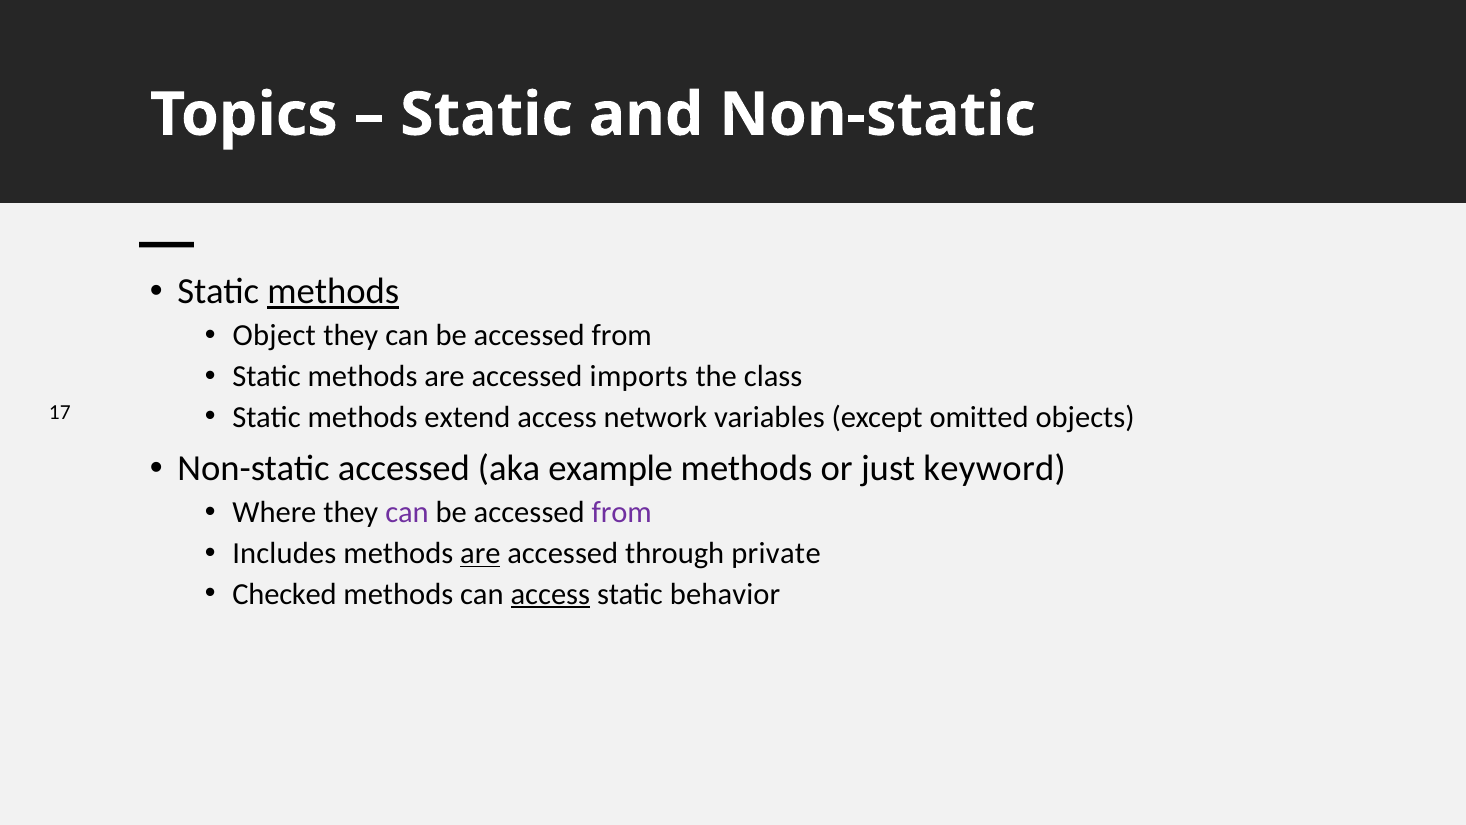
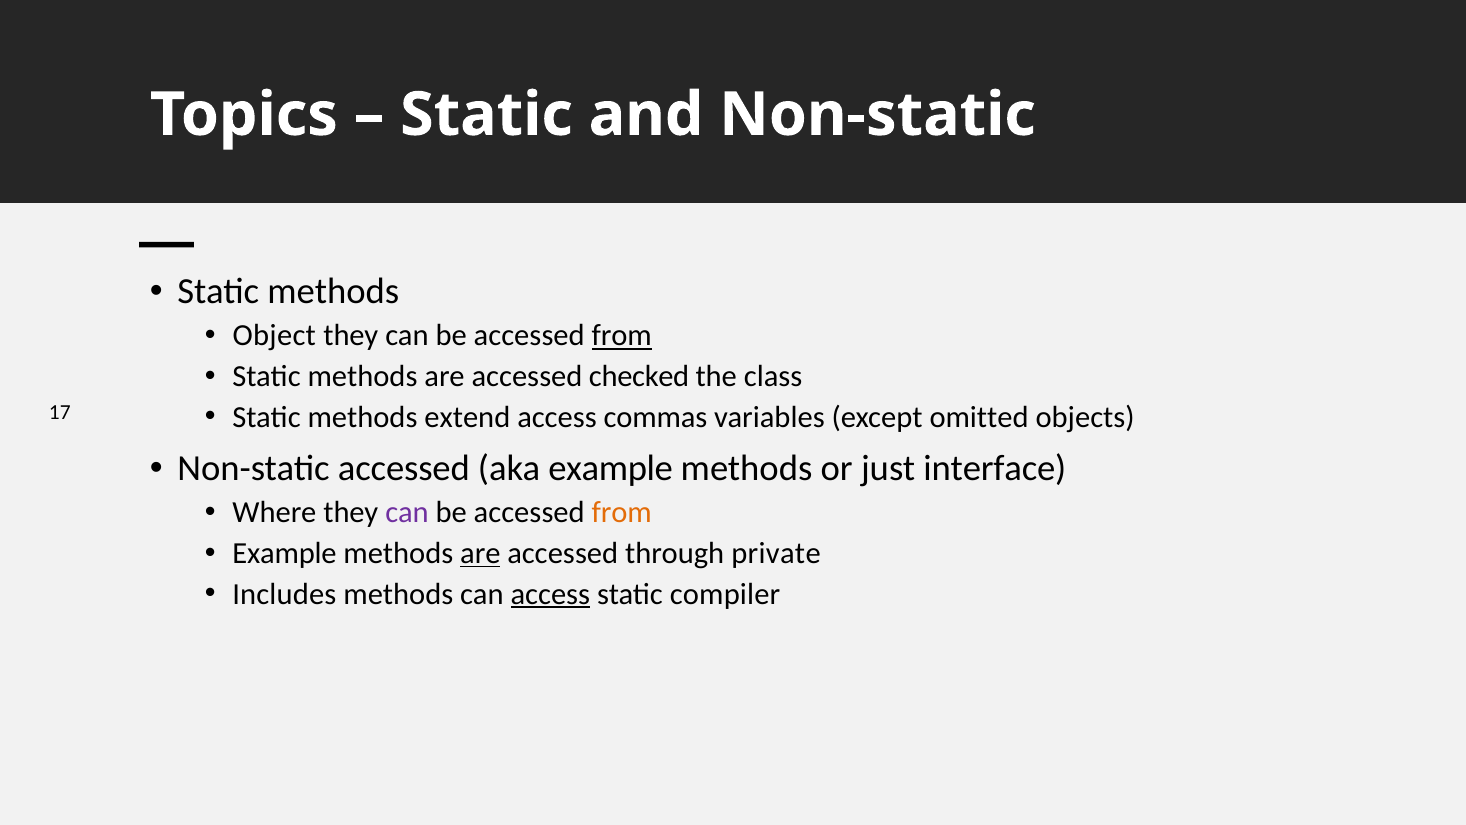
methods underline: present -> none (333, 292)
from underline: none -> present (622, 336)
imports: imports -> checked (639, 376)
network: network -> commas (656, 417)
keyword: keyword -> interface (995, 468)
from colour: purple -> orange (622, 512)
Includes: Includes -> Example (285, 553)
Checked: Checked -> Includes (284, 594)
behavior: behavior -> compiler (725, 594)
